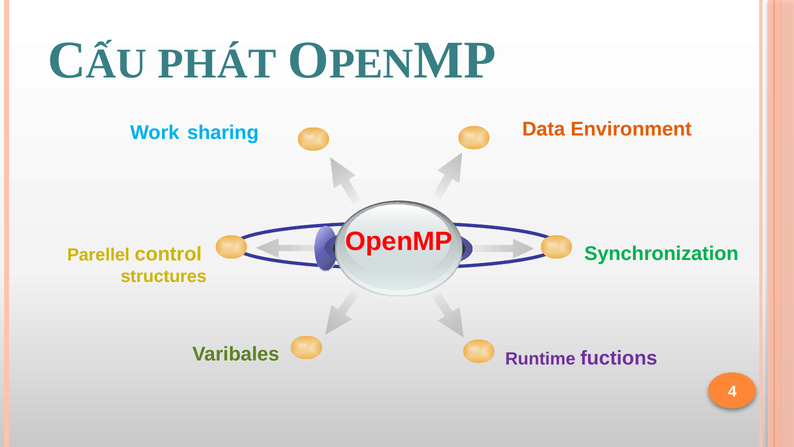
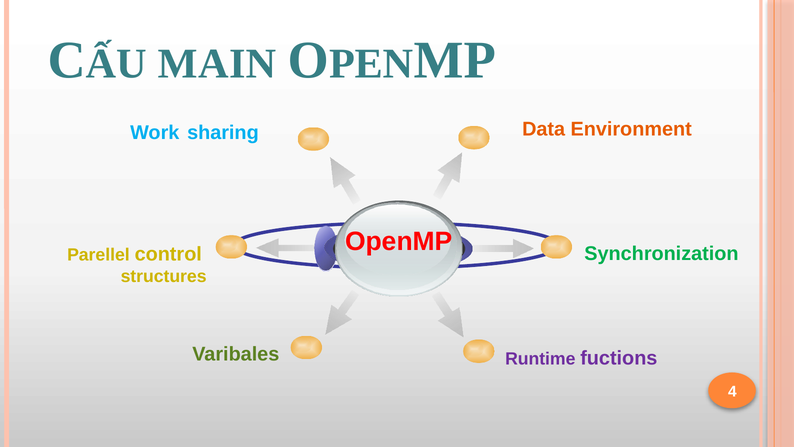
PHÁT: PHÁT -> MAIN (217, 64)
